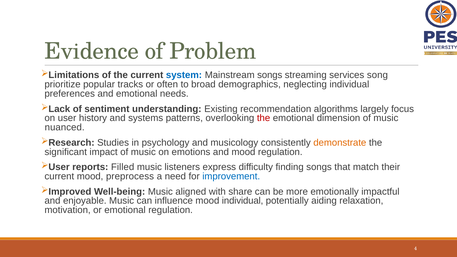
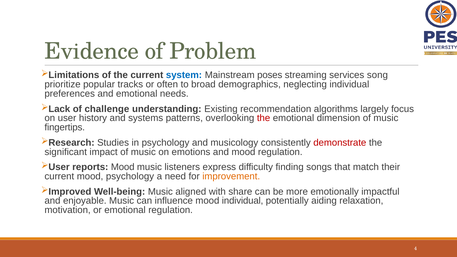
Mainstream songs: songs -> poses (270, 75)
sentiment: sentiment -> challenge (107, 109)
nuanced: nuanced -> fingertips (65, 127)
demonstrate colour: orange -> red (340, 143)
reports Filled: Filled -> Mood (123, 167)
mood preprocess: preprocess -> psychology (130, 176)
improvement colour: blue -> orange (231, 176)
